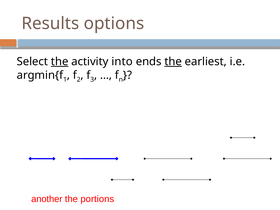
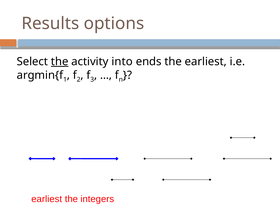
the underline: present -> none (173, 62)
another: another -> earliest (47, 199)
portions: portions -> integers (97, 199)
